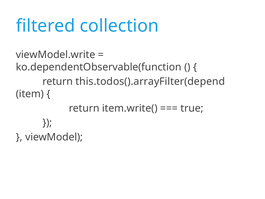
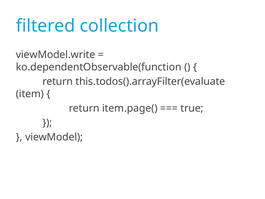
this.todos().arrayFilter(depend: this.todos().arrayFilter(depend -> this.todos().arrayFilter(evaluate (150, 81)
item.write(: item.write( -> item.page( (130, 108)
